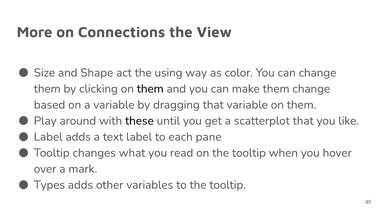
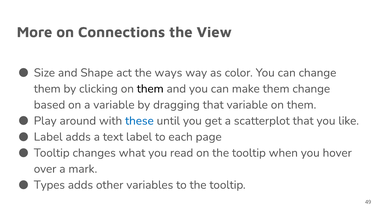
using: using -> ways (168, 73)
these colour: black -> blue (139, 121)
pane: pane -> page (209, 137)
